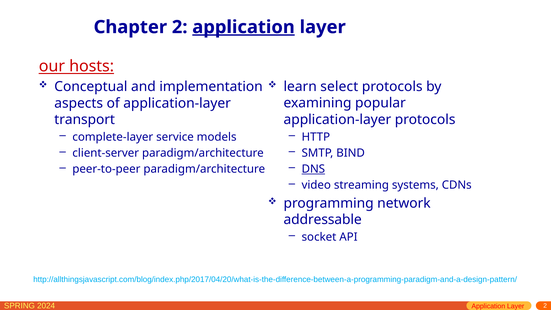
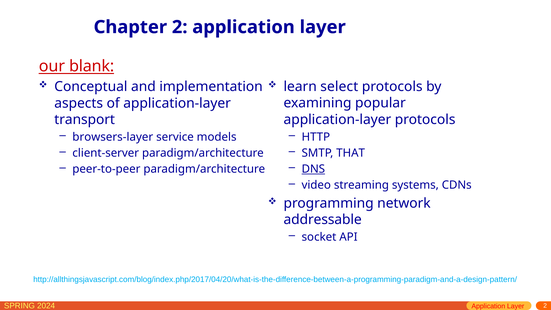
application underline: present -> none (244, 27)
hosts: hosts -> blank (92, 66)
complete-layer: complete-layer -> browsers-layer (113, 137)
BIND: BIND -> THAT (351, 153)
